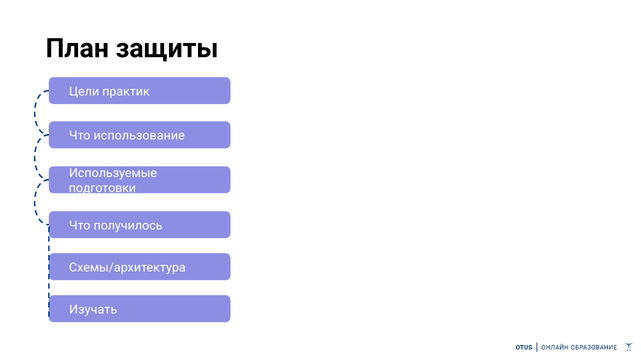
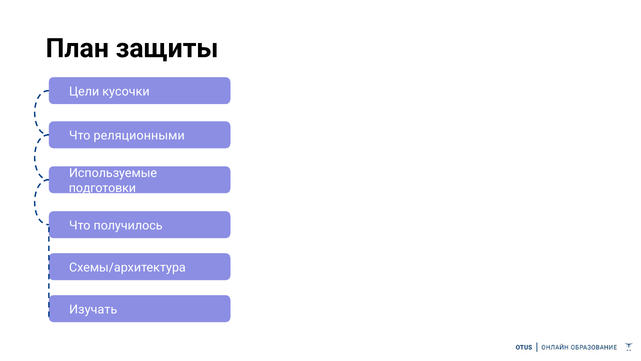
практик: практик -> кусочки (126, 91)
использование: использование -> реляционными (139, 136)
